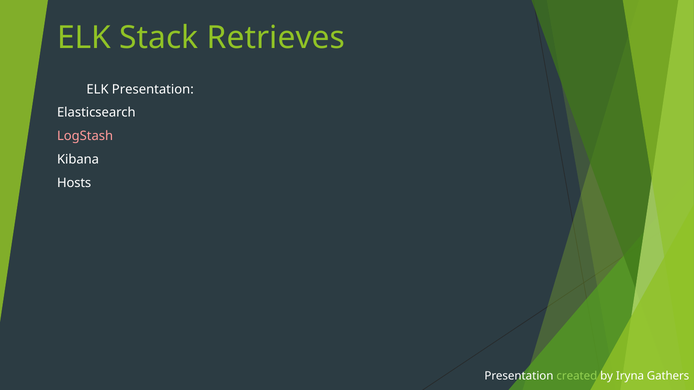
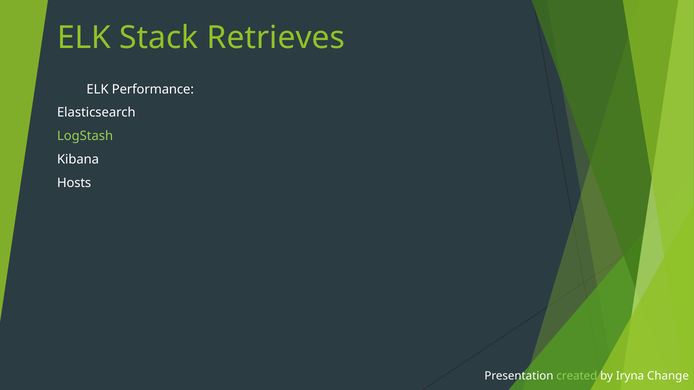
ELK Presentation: Presentation -> Performance (153, 89)
LogStash colour: pink -> light green (85, 136)
Gathers: Gathers -> Change (668, 376)
